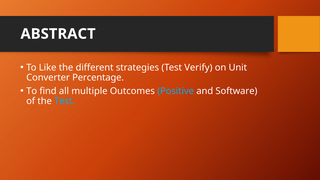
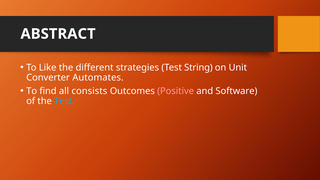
Verify: Verify -> String (198, 68)
Percentage: Percentage -> Automates (98, 78)
multiple: multiple -> consists (89, 91)
Positive colour: light blue -> pink (176, 91)
